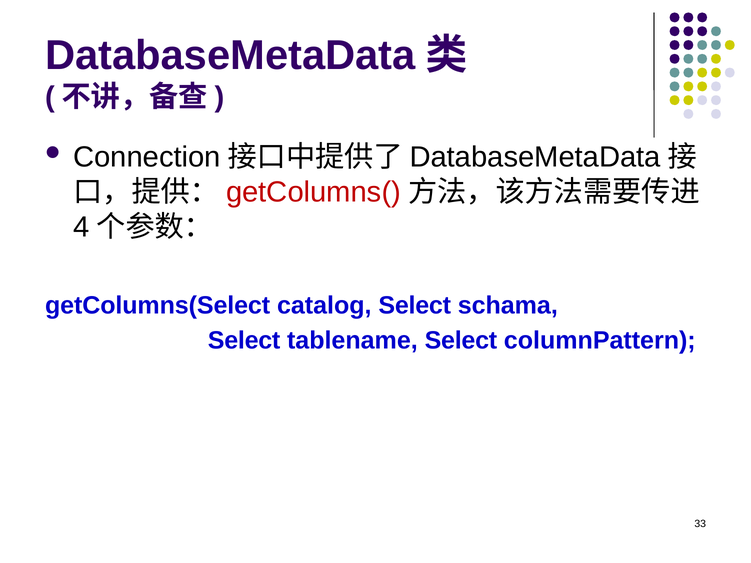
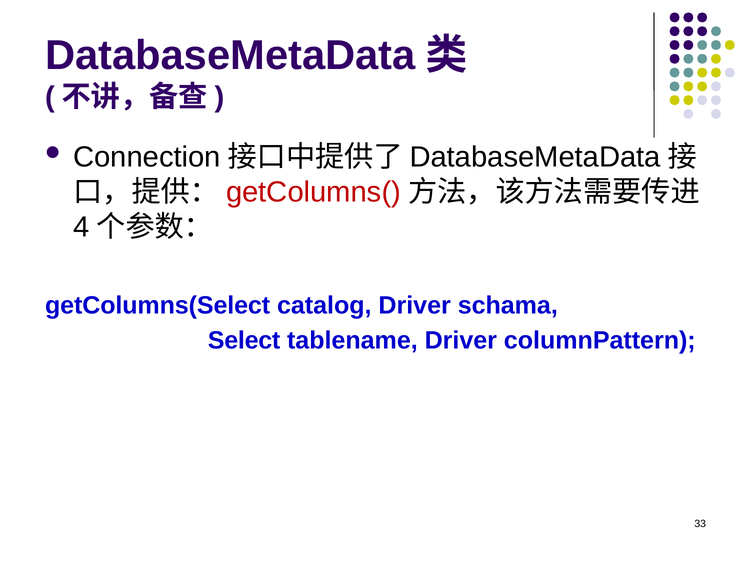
catalog Select: Select -> Driver (415, 305)
tablename Select: Select -> Driver (461, 340)
